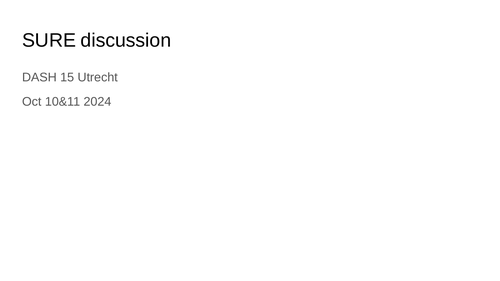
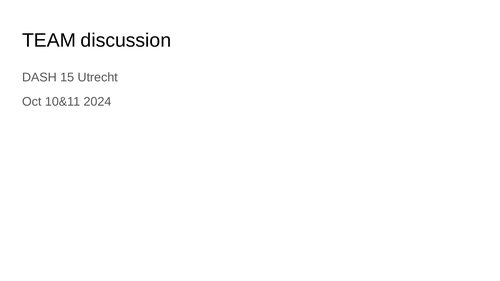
SURE: SURE -> TEAM (49, 40)
